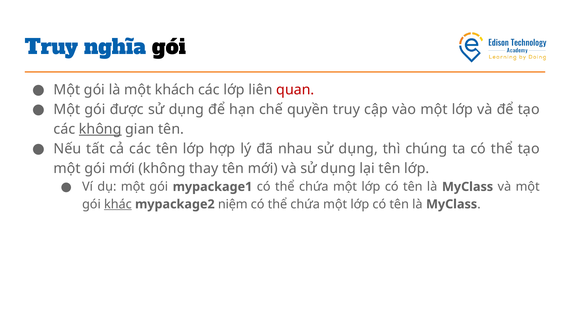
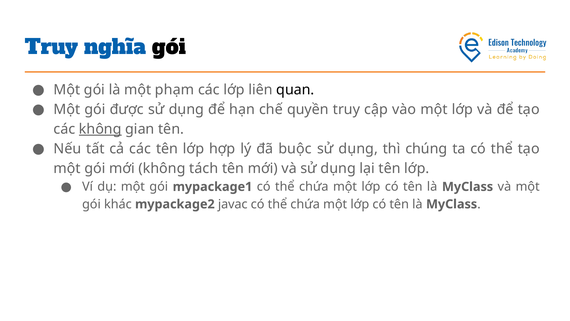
khách: khách -> phạm (175, 90)
quan colour: red -> black (295, 90)
nhau: nhau -> buộc (295, 149)
thay: thay -> tách (204, 168)
khác underline: present -> none (118, 204)
niệm: niệm -> javac (233, 204)
